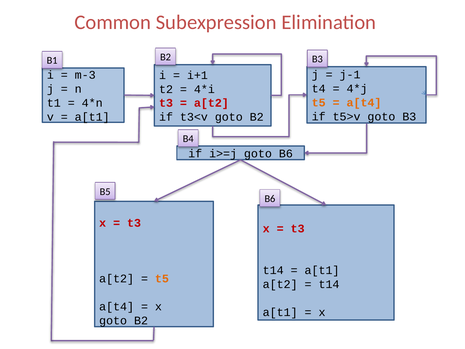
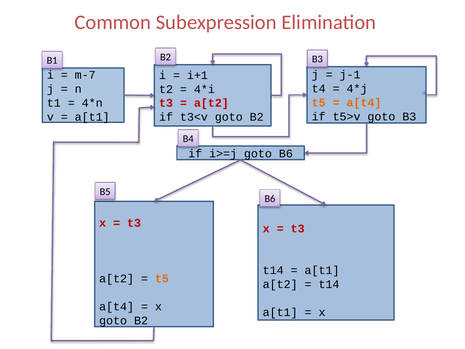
m-3: m-3 -> m-7 (85, 75)
